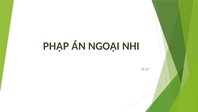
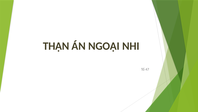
PHẬP: PHẬP -> THẬN (56, 46)
